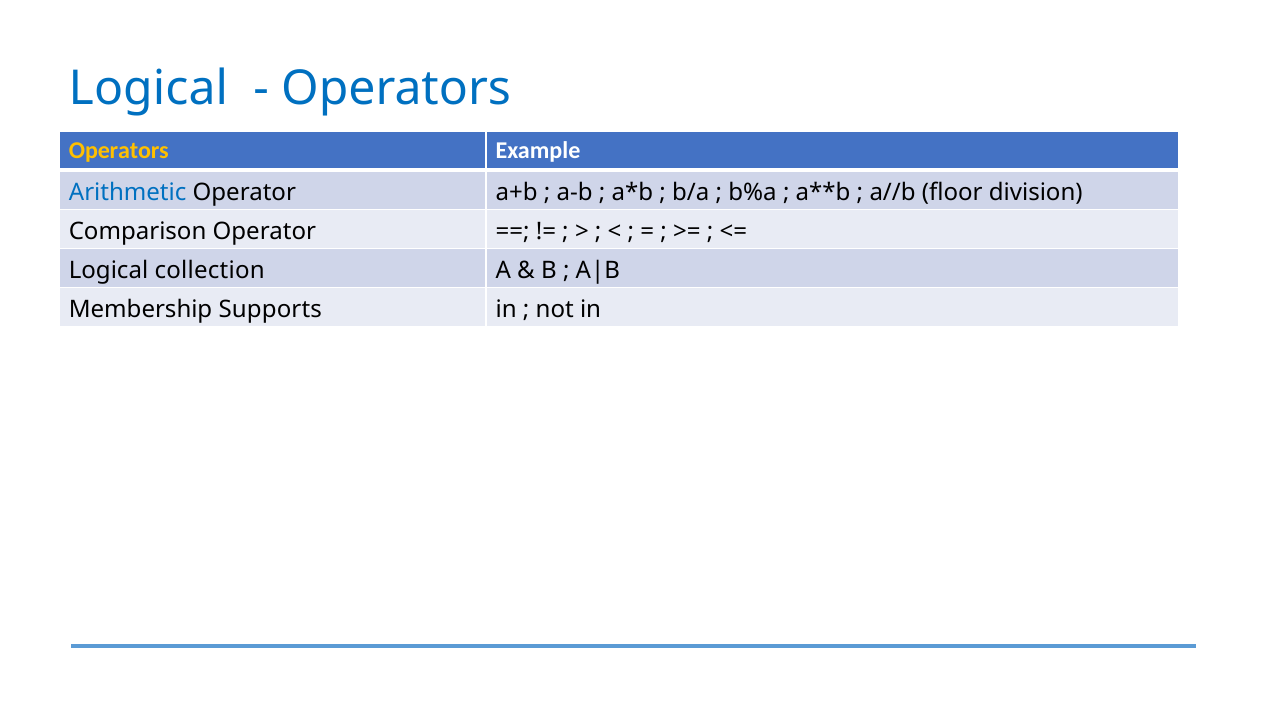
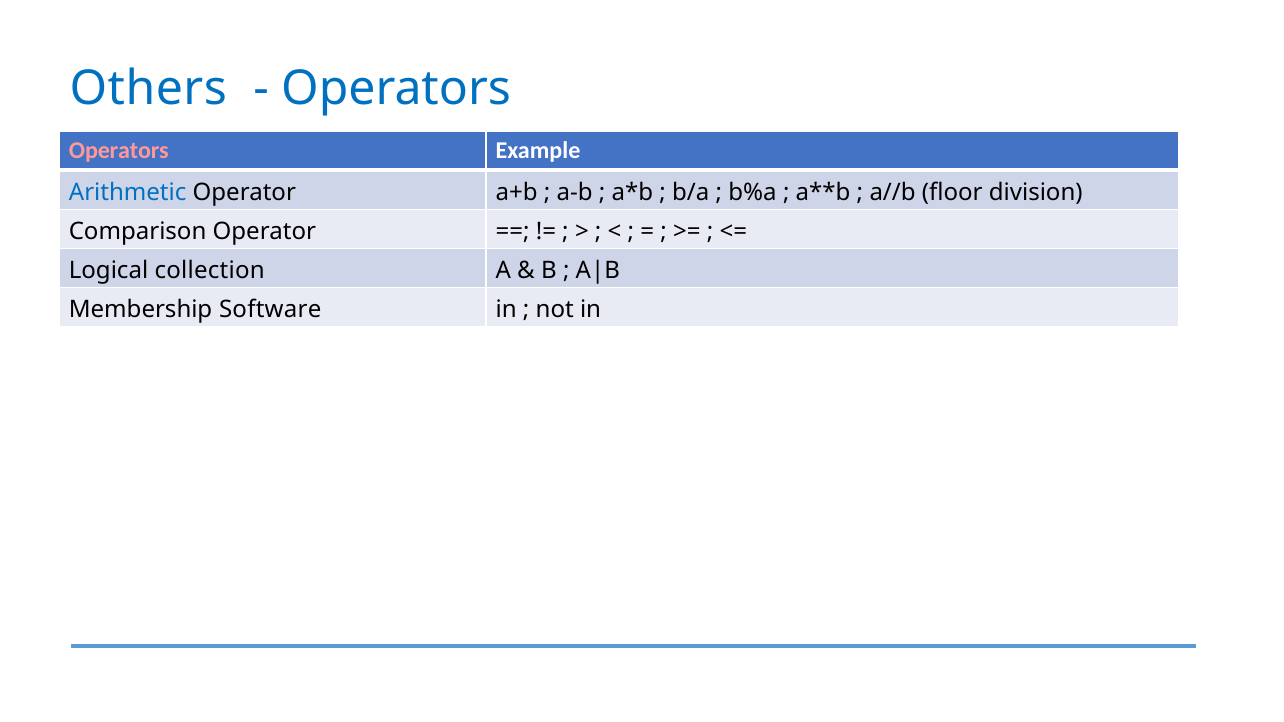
Logical: Logical -> Others (148, 89)
Operators colour: yellow -> pink (119, 151)
Supports: Supports -> Software (270, 310)
